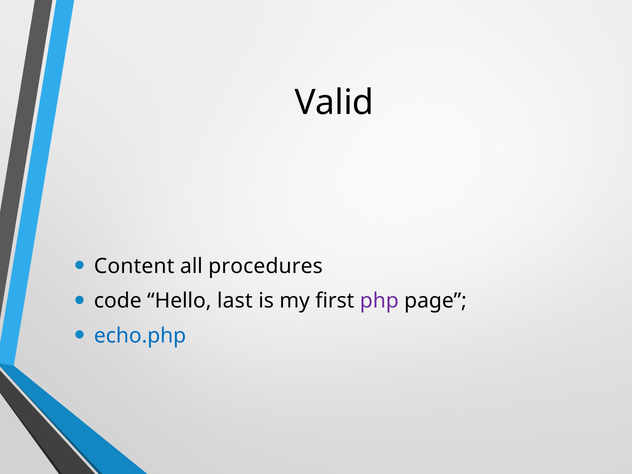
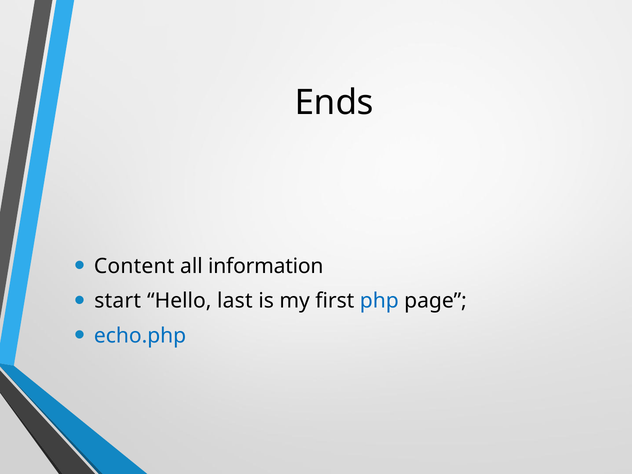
Valid: Valid -> Ends (334, 102)
procedures: procedures -> information (266, 266)
code: code -> start (118, 301)
php colour: purple -> blue (379, 301)
